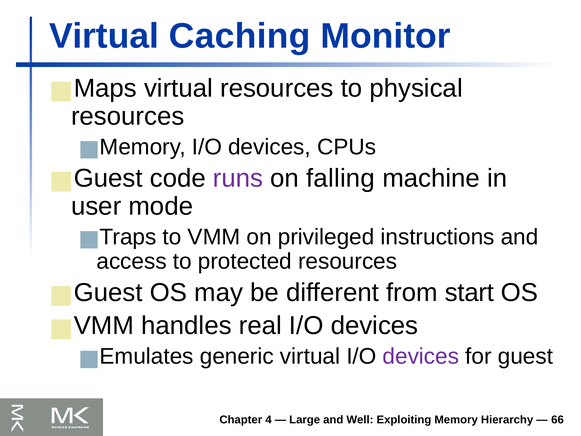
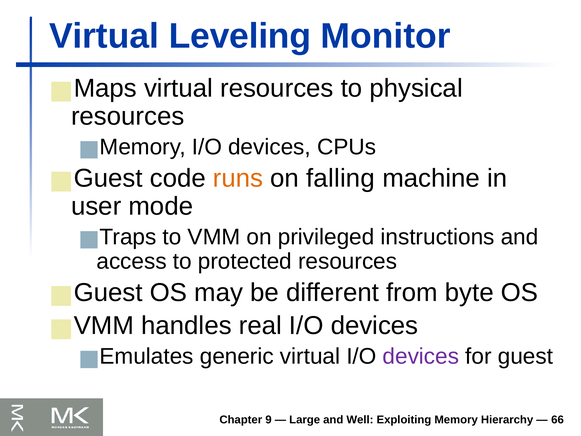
Caching: Caching -> Leveling (240, 36)
runs colour: purple -> orange (238, 178)
start: start -> byte (469, 292)
4: 4 -> 9 (268, 419)
